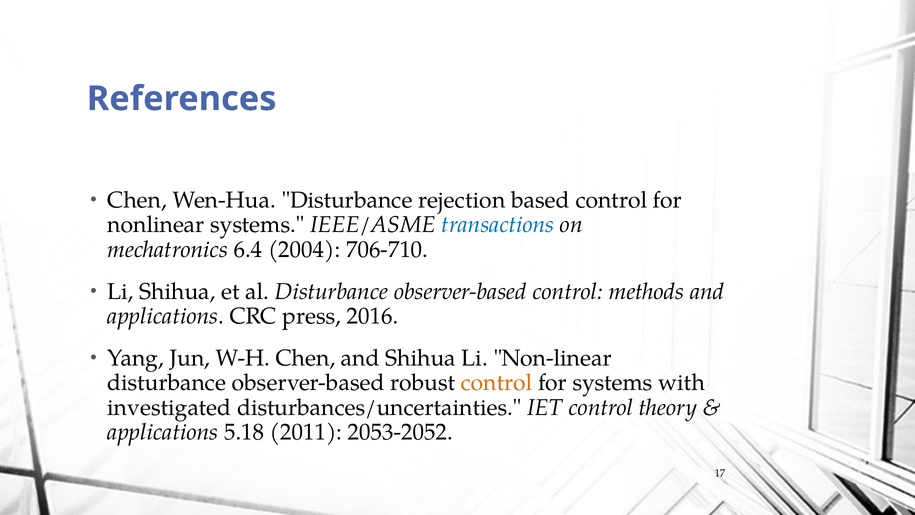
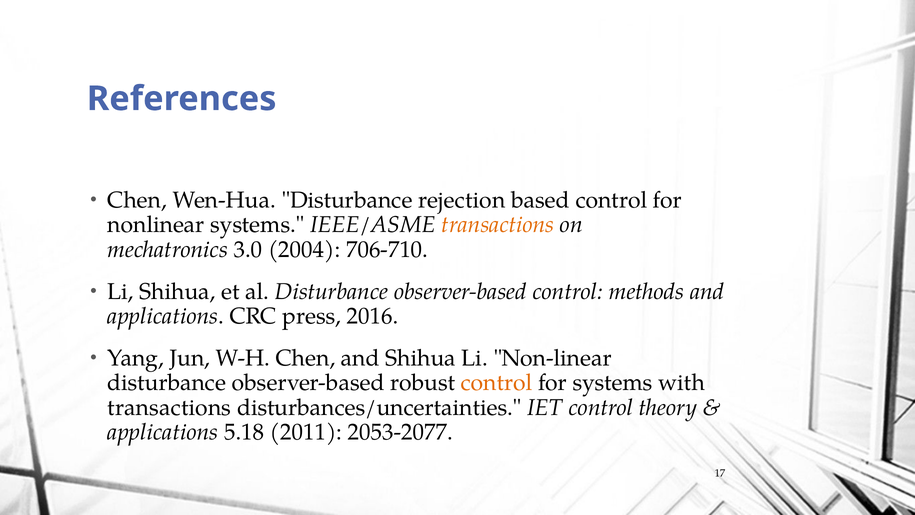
transactions colour: blue -> orange (498, 225)
6.4: 6.4 -> 3.0 (248, 250)
investigated: investigated -> transactions (169, 407)
2053-2052: 2053-2052 -> 2053-2077 (400, 432)
